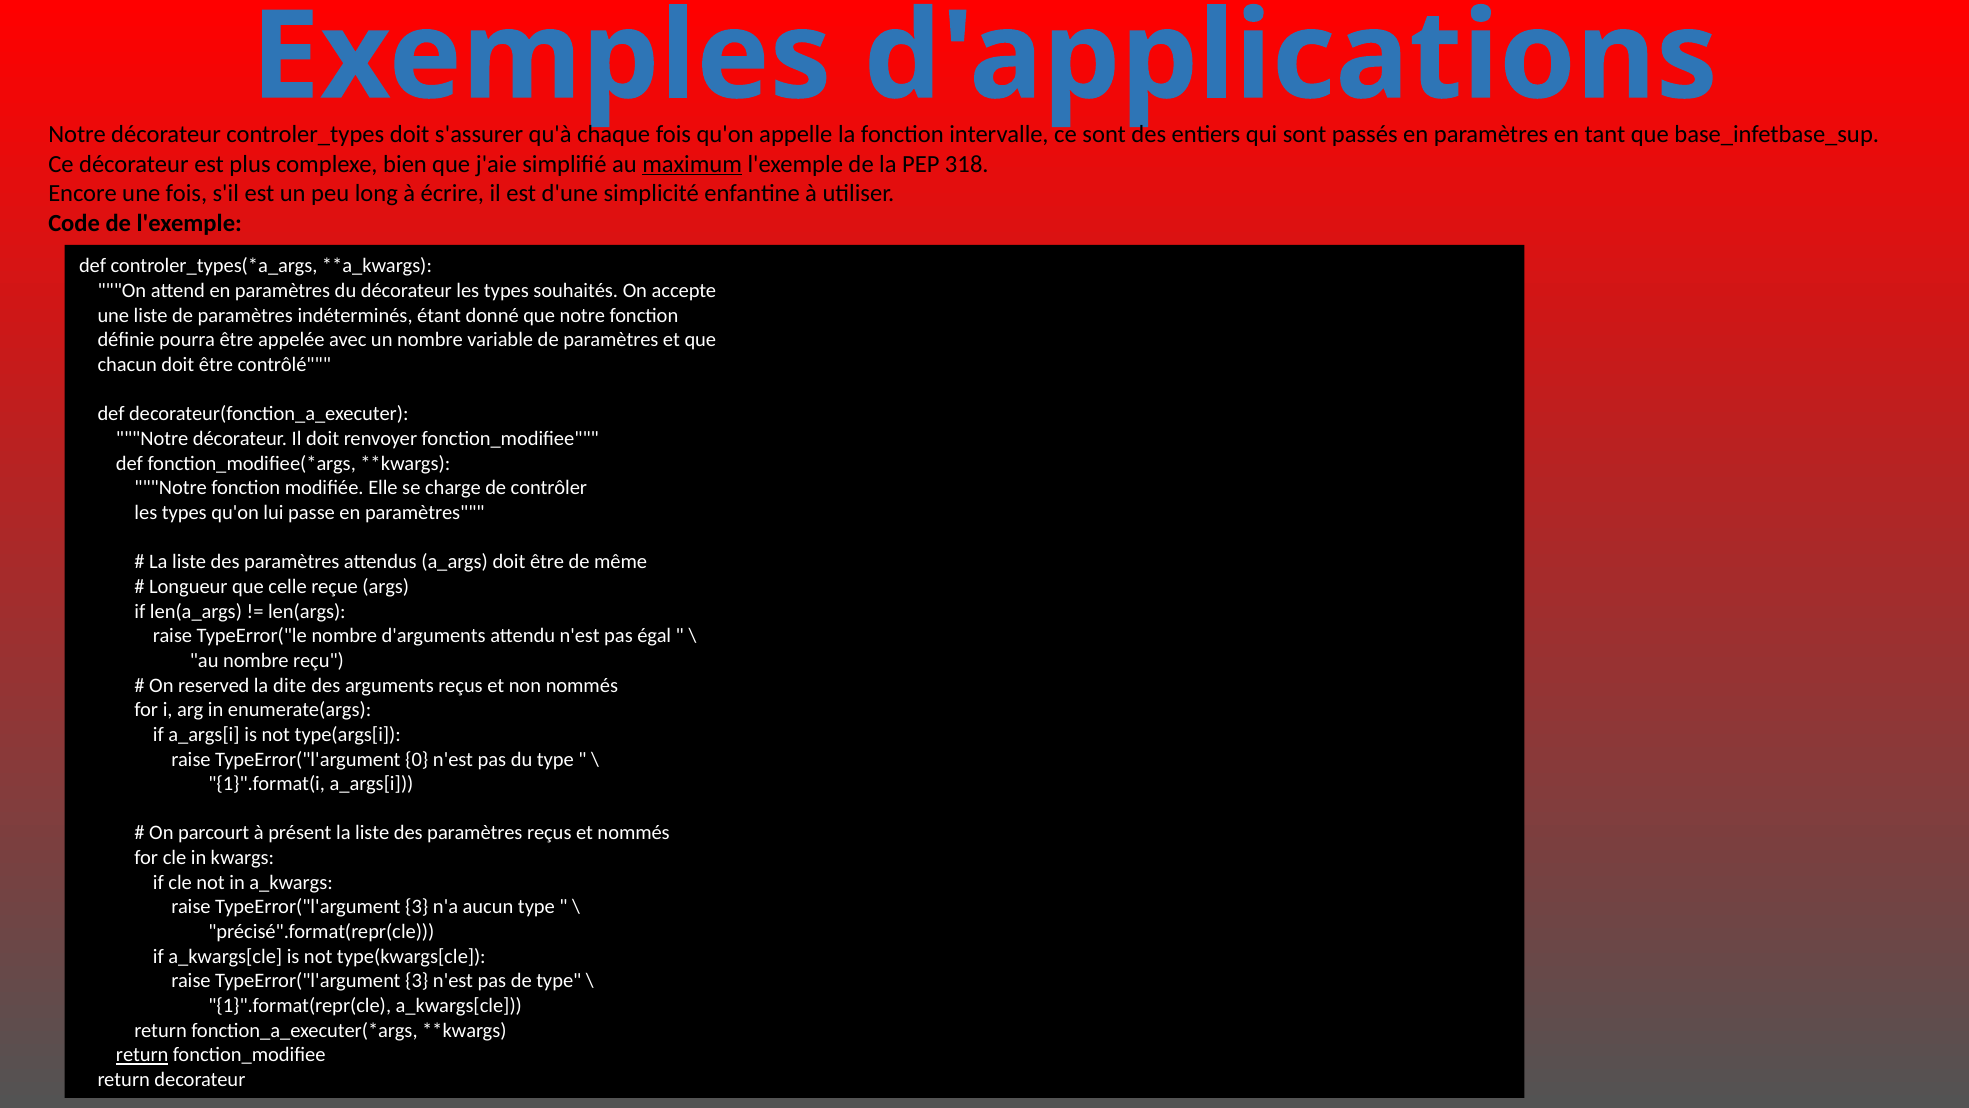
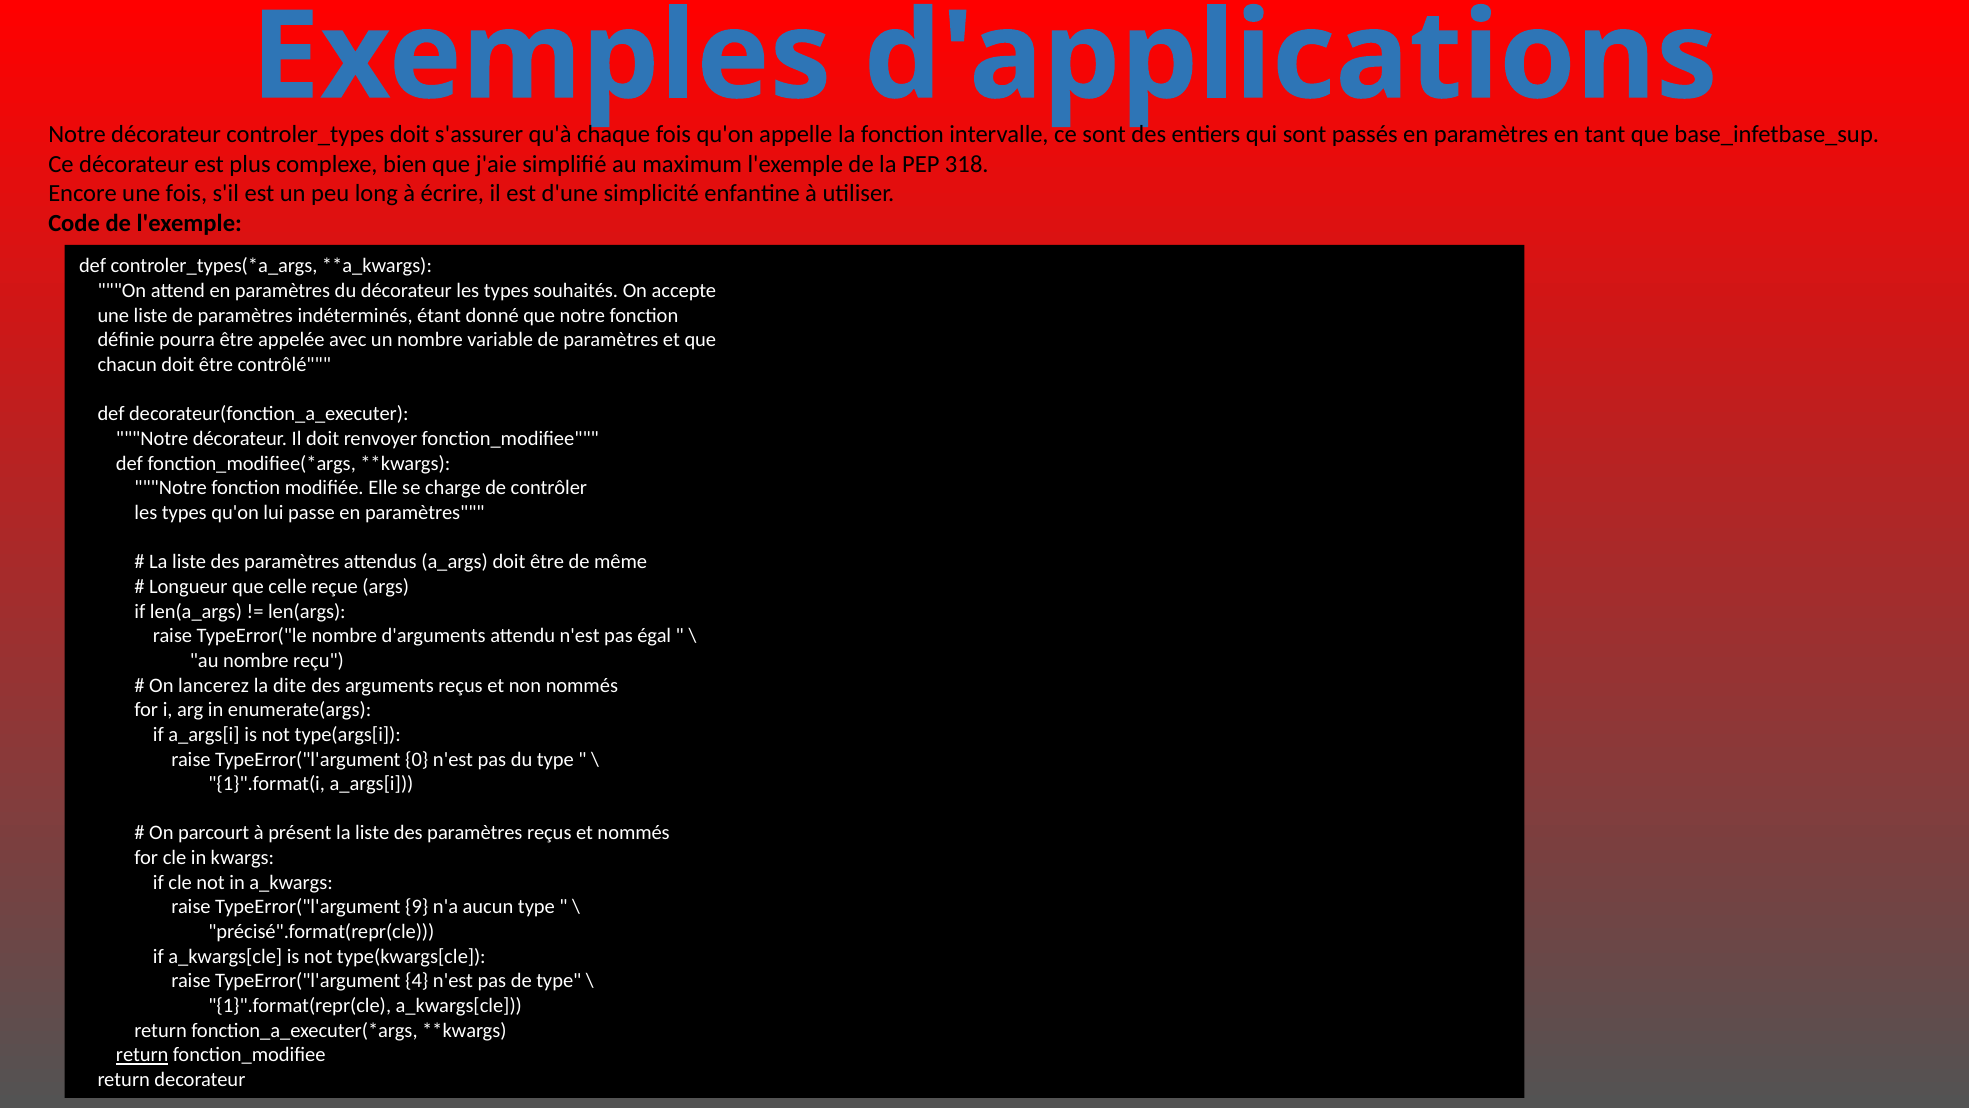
maximum underline: present -> none (692, 164)
reserved: reserved -> lancerez (214, 685)
3: 3 -> 9 (417, 907)
3: 3 -> 4 (417, 981)
